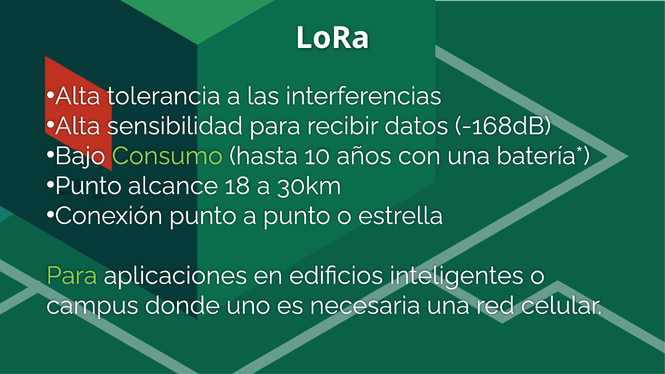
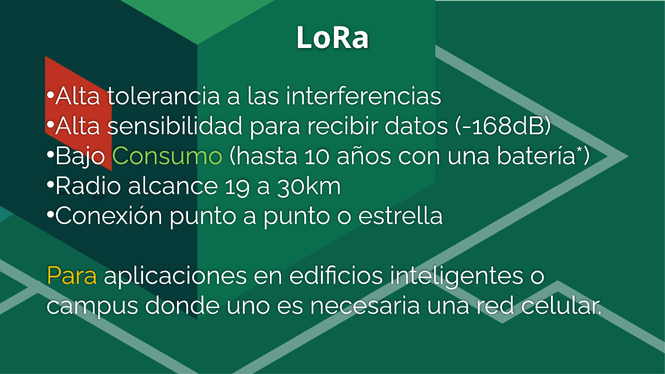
Punto: Punto -> Radio (88, 186)
18: 18 -> 19 (237, 186)
Para colour: light green -> yellow (72, 276)
